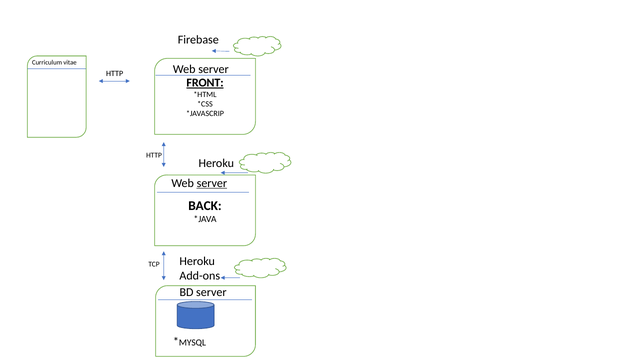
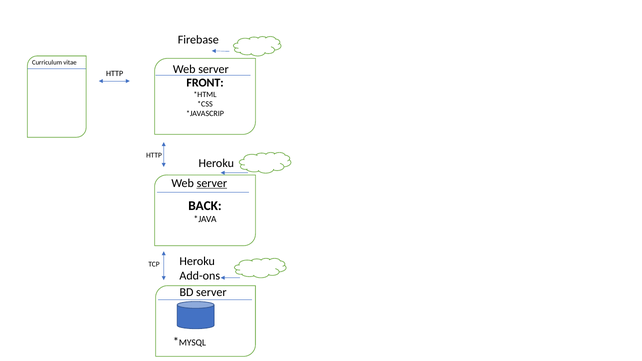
FRONT underline: present -> none (205, 83)
